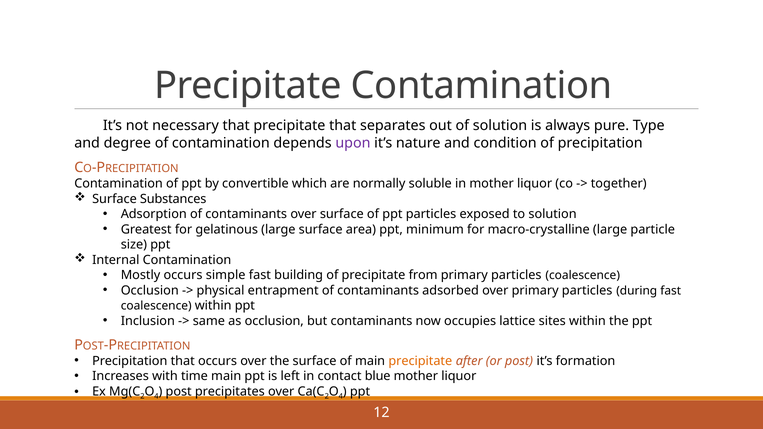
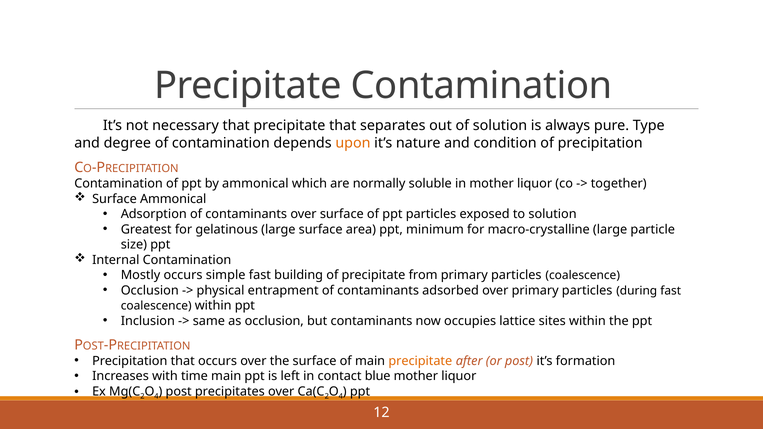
upon colour: purple -> orange (353, 143)
by convertible: convertible -> ammonical (255, 184)
Surface Substances: Substances -> Ammonical (173, 199)
